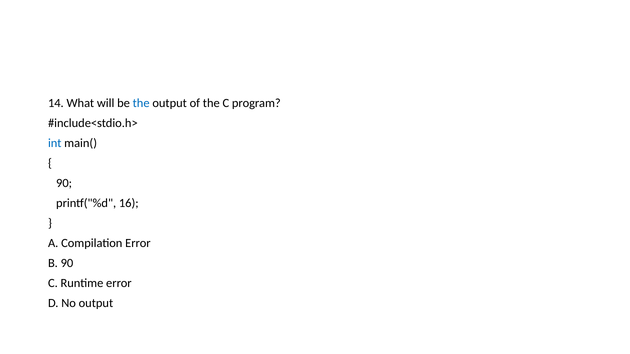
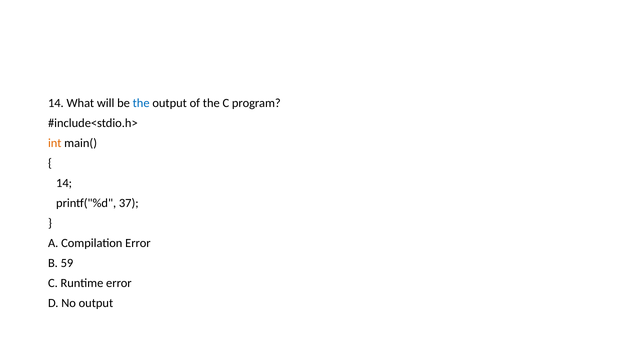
int colour: blue -> orange (55, 143)
90: 90 -> 14 (64, 183)
16: 16 -> 37 (129, 204)
B 90: 90 -> 59 (67, 264)
